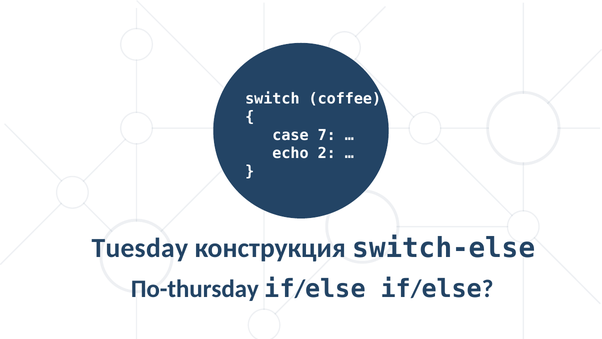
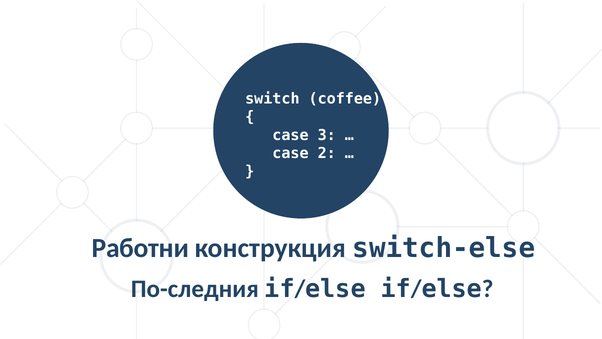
7: 7 -> 3 (327, 135)
echo: echo -> casе (290, 153)
Tuesday: Tuesday -> Работни (140, 248)
По-thursday: По-thursday -> По-следния (195, 289)
